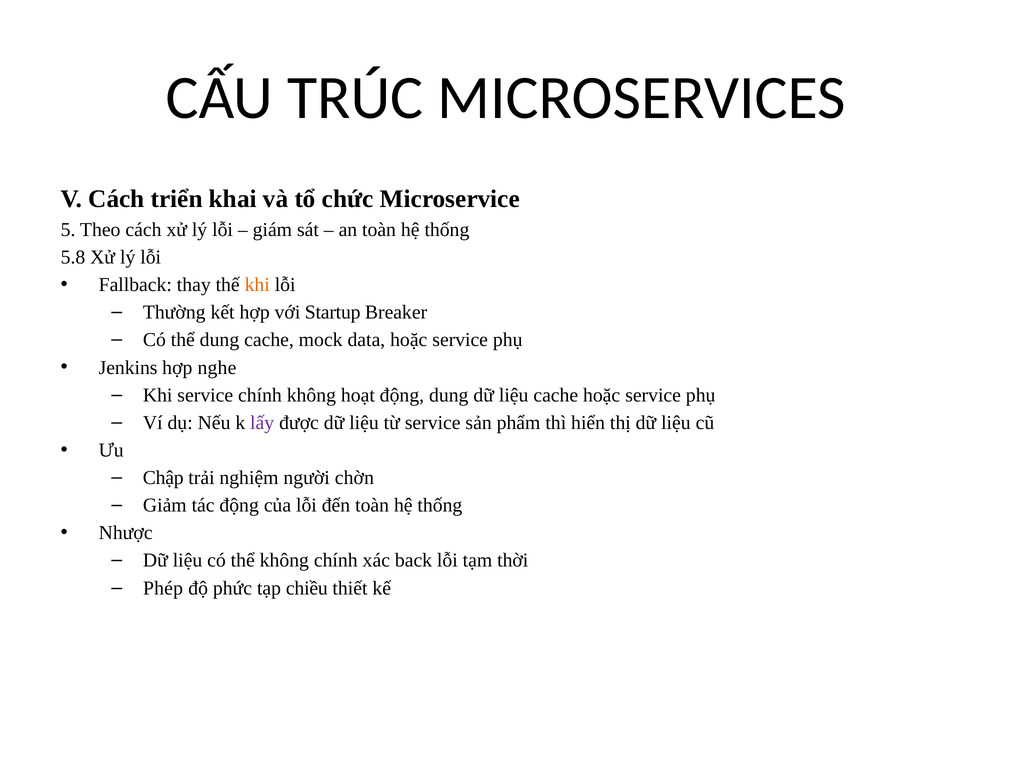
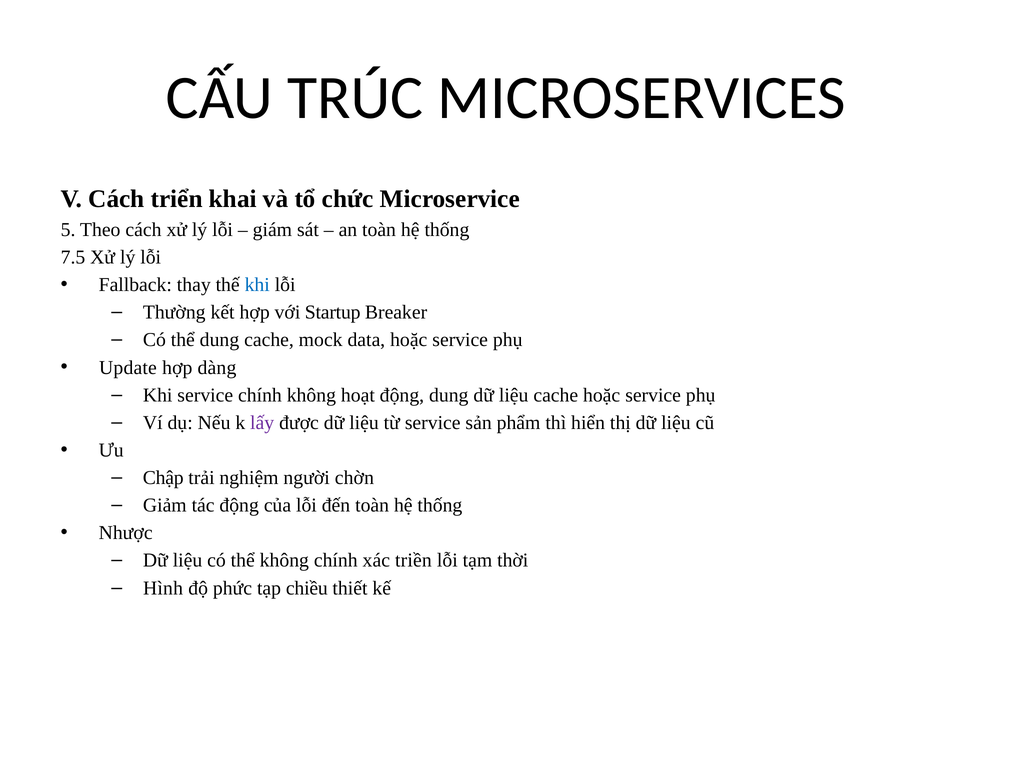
5.8: 5.8 -> 7.5 (73, 257)
khi colour: orange -> blue (257, 285)
Jenkins: Jenkins -> Update (128, 368)
nghe: nghe -> dàng (217, 368)
back: back -> triền (413, 561)
Phép: Phép -> Hình (163, 588)
